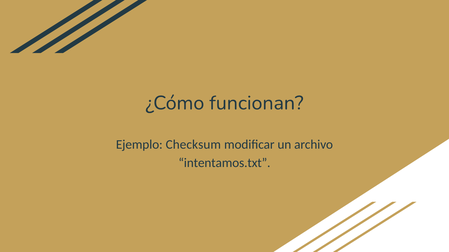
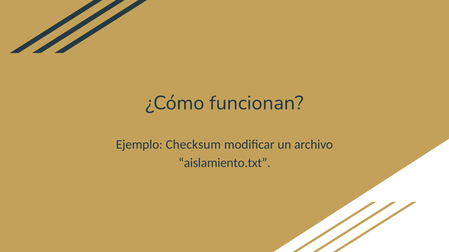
intentamos.txt: intentamos.txt -> aislamiento.txt (224, 163)
